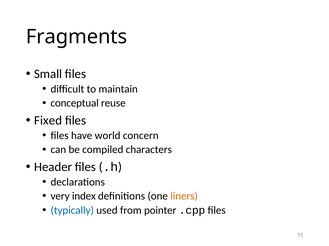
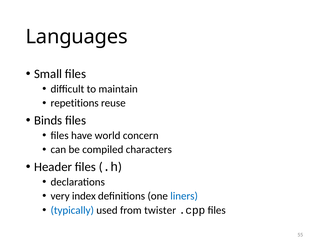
Fragments: Fragments -> Languages (77, 37)
conceptual: conceptual -> repetitions (75, 103)
Fixed: Fixed -> Binds (48, 121)
liners colour: orange -> blue (184, 197)
pointer: pointer -> twister (160, 211)
